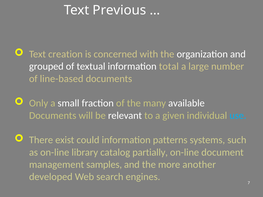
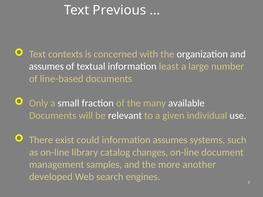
creation: creation -> contexts (66, 54)
grouped: grouped -> assumes (46, 66)
total: total -> least (169, 66)
use colour: light blue -> white (238, 116)
information patterns: patterns -> assumes (170, 140)
partially: partially -> changes (150, 152)
